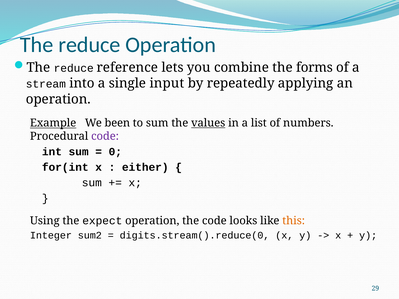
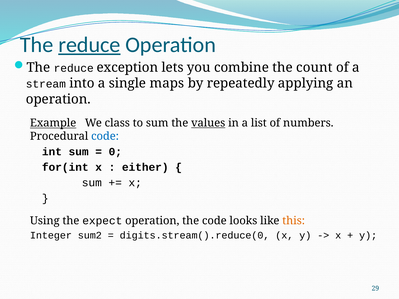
reduce underline: none -> present (89, 45)
reference: reference -> exception (127, 67)
forms: forms -> count (314, 67)
input: input -> maps (167, 83)
been: been -> class (117, 123)
code colour: purple -> blue (105, 136)
